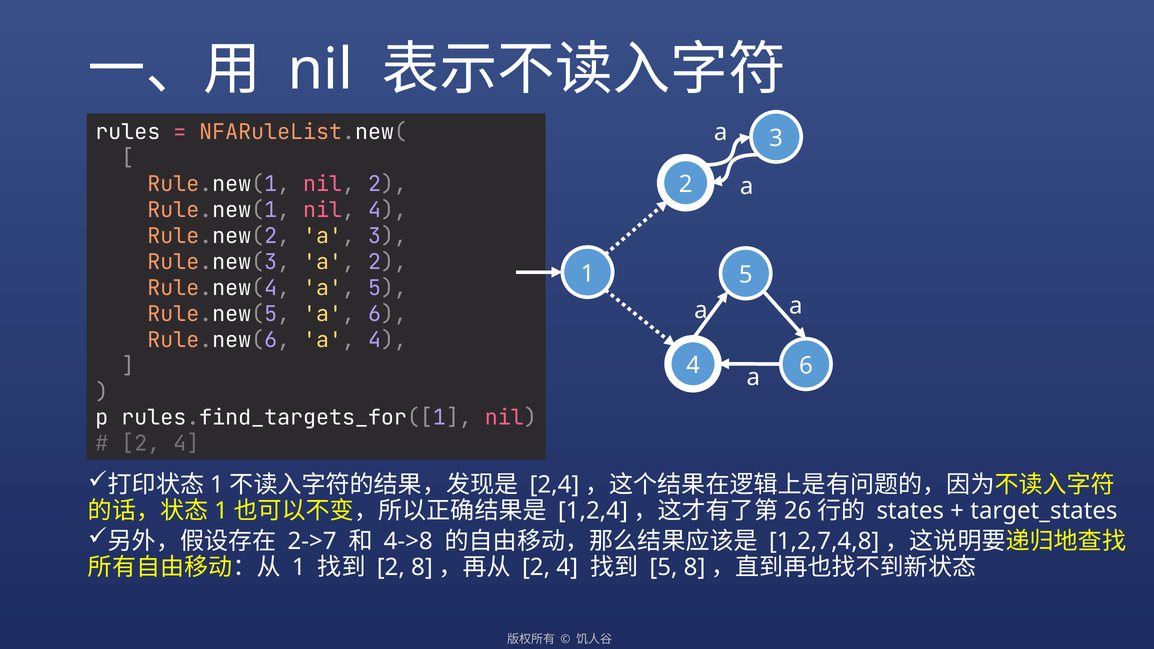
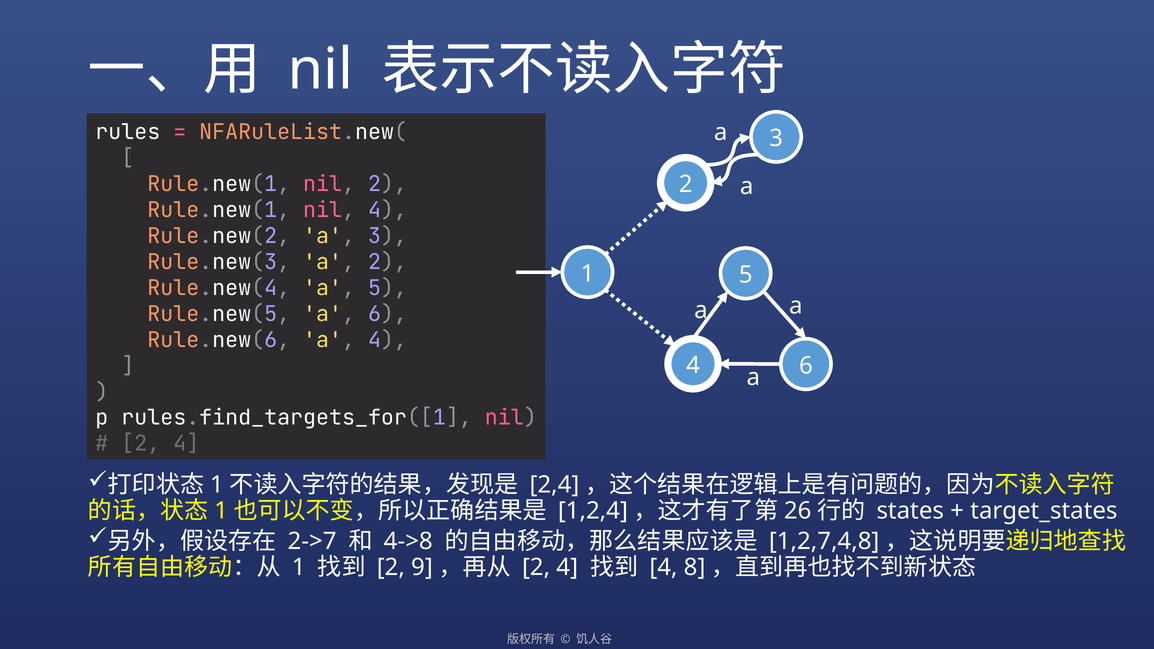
2 8: 8 -> 9 (422, 567)
5: 5 -> 4 (663, 567)
